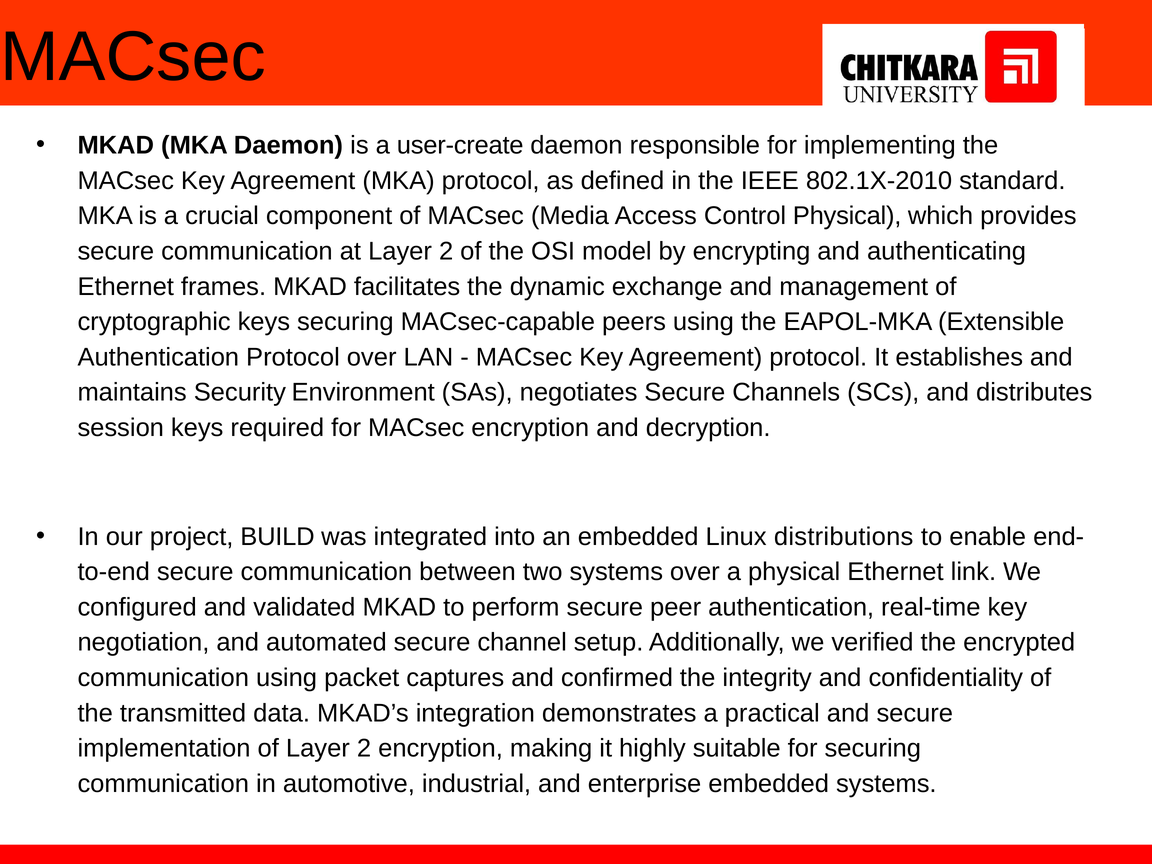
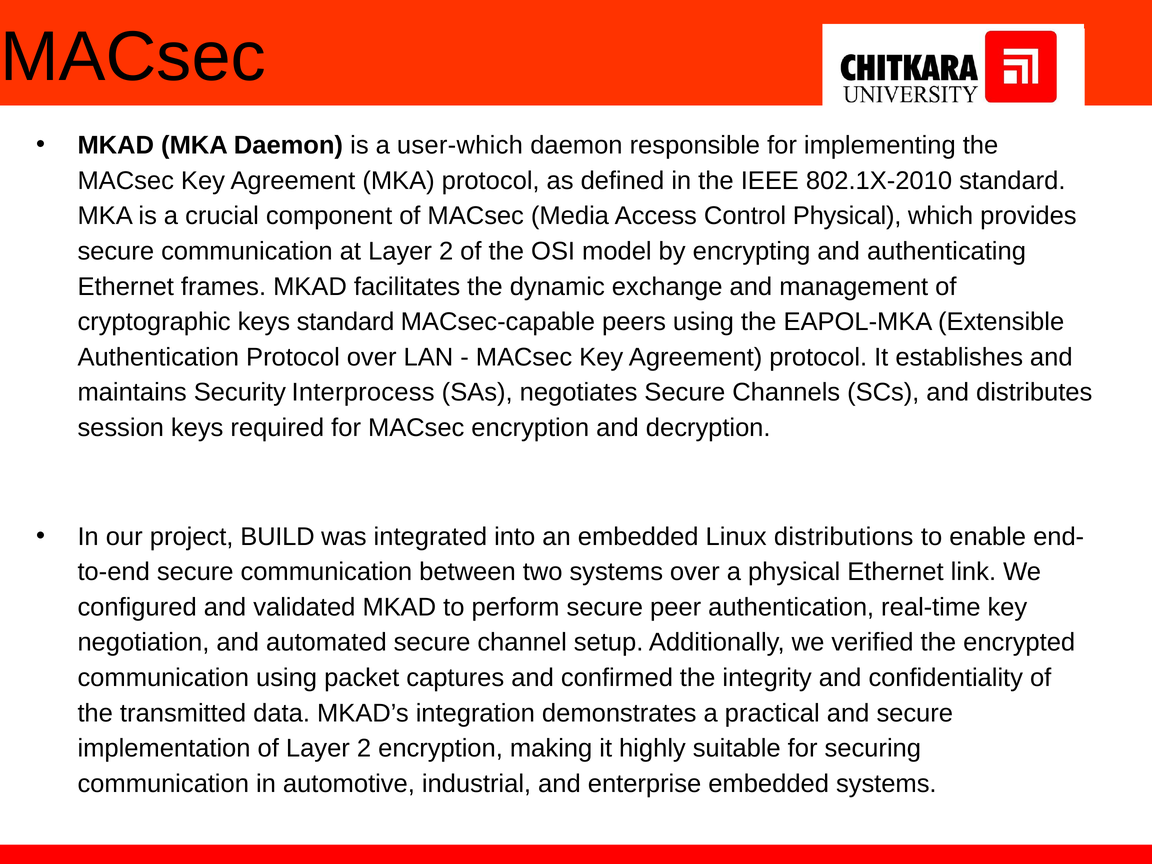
user-create: user-create -> user-which (460, 145)
keys securing: securing -> standard (345, 322)
Environment: Environment -> Interprocess (363, 392)
